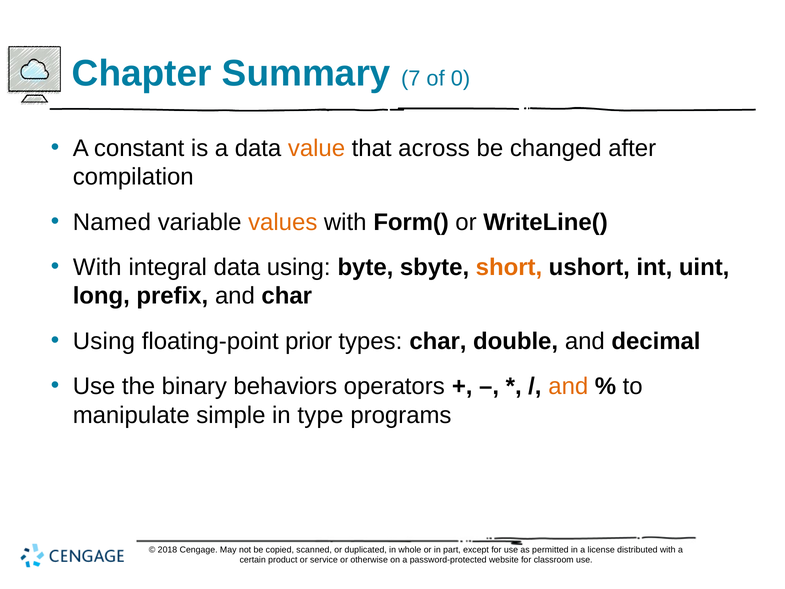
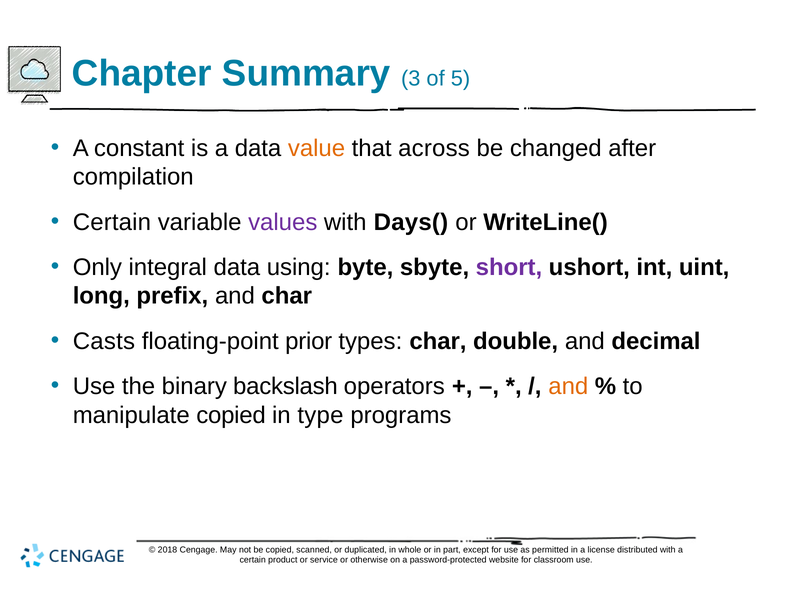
7: 7 -> 3 (411, 79)
0: 0 -> 5 (460, 79)
Named: Named -> Certain (112, 222)
values colour: orange -> purple (283, 222)
Form(: Form( -> Days( (411, 222)
With: With -> Only (97, 267)
short colour: orange -> purple (509, 267)
Using: Using -> Casts (104, 341)
behaviors: behaviors -> backslash (285, 386)
manipulate simple: simple -> copied (231, 415)
